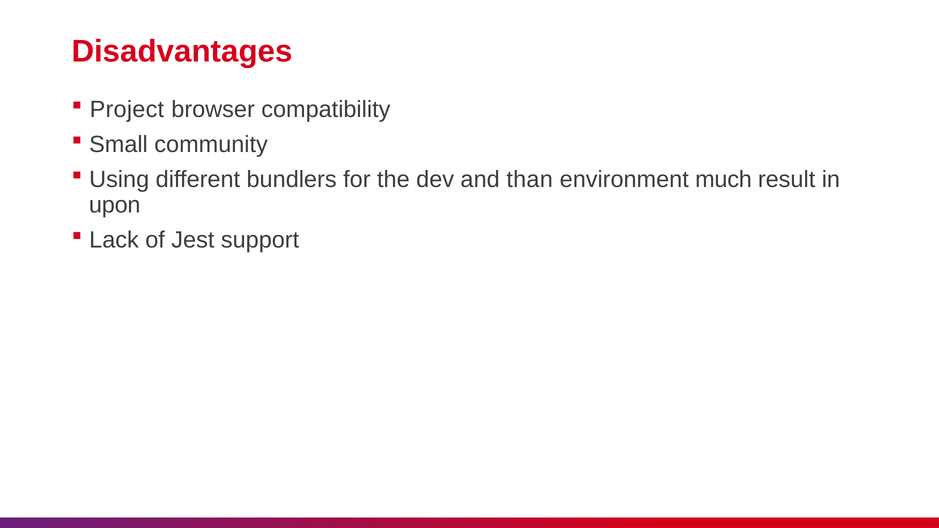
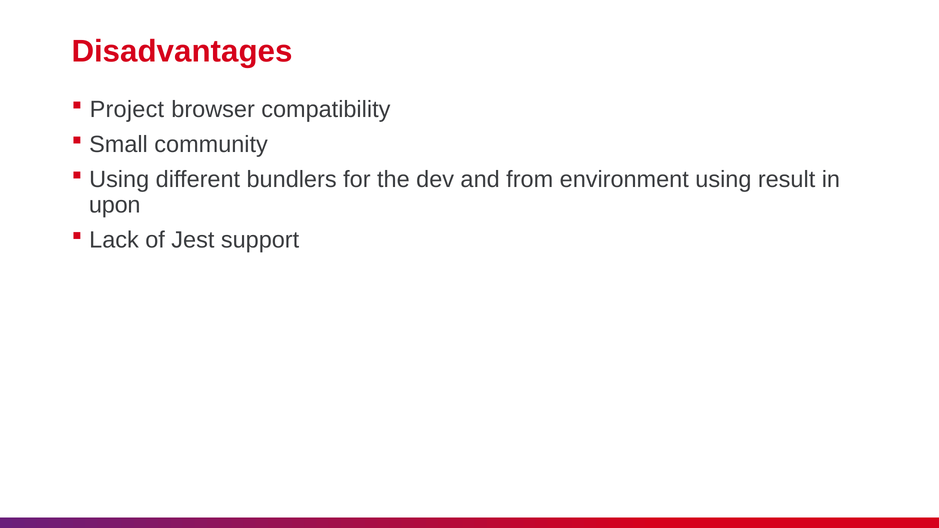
than: than -> from (530, 180)
environment much: much -> using (723, 180)
